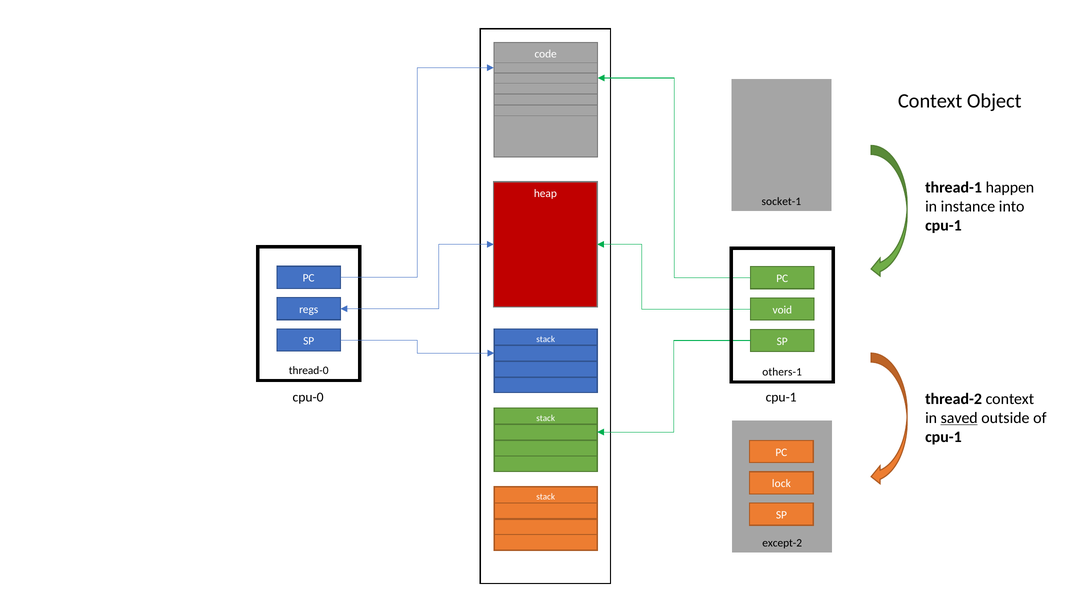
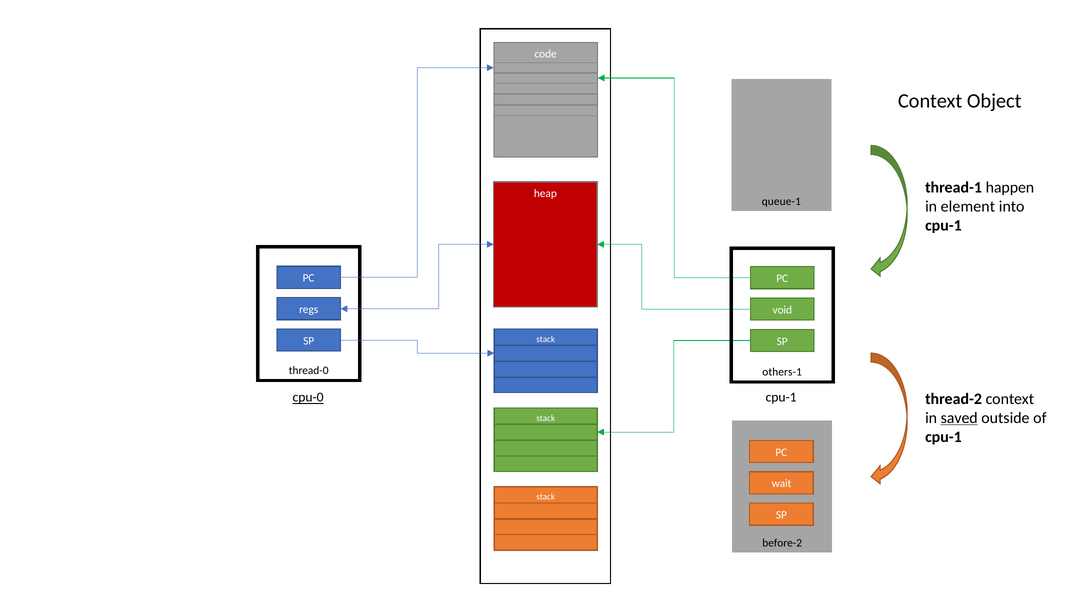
socket-1: socket-1 -> queue-1 (781, 202)
instance: instance -> element (968, 206)
cpu-0 underline: none -> present (308, 397)
lock: lock -> wait (781, 483)
except-2: except-2 -> before-2 (782, 543)
